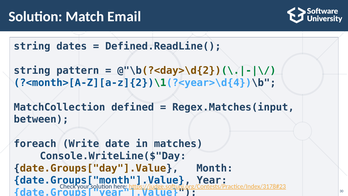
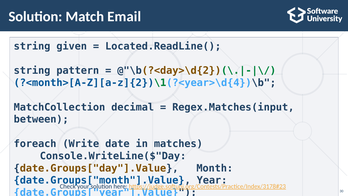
dates: dates -> given (72, 46)
Defined.ReadLine(: Defined.ReadLine( -> Located.ReadLine( (163, 46)
defined: defined -> decimal (133, 107)
